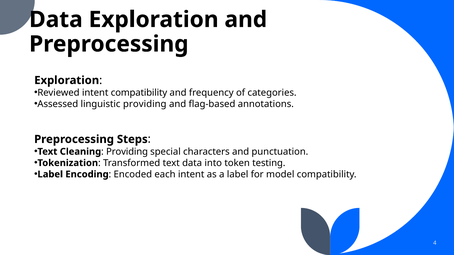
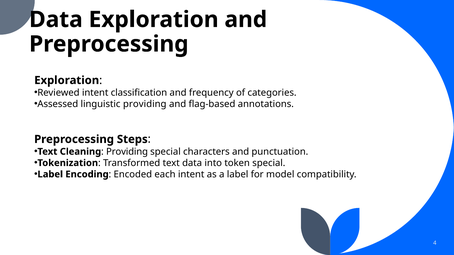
intent compatibility: compatibility -> classification (139, 93)
token testing: testing -> special (269, 163)
